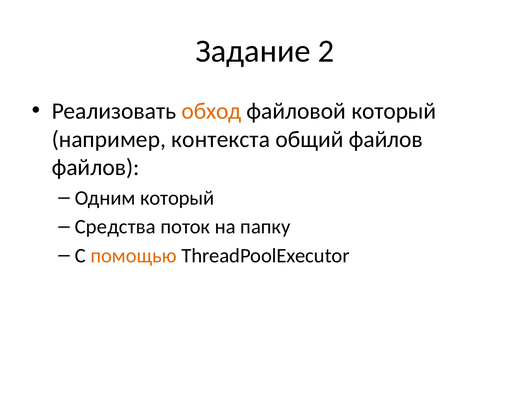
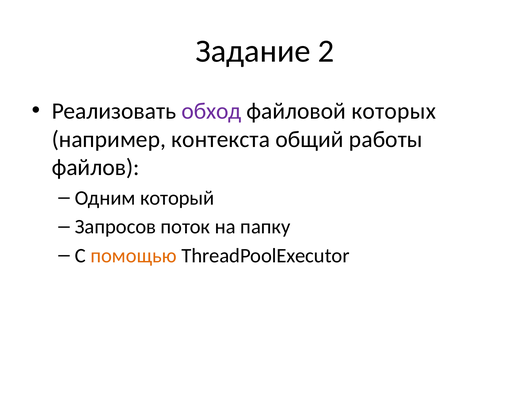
обход colour: orange -> purple (212, 111)
файловой который: который -> которых (394, 111)
общий файлов: файлов -> работы (386, 139)
Средства: Средства -> Запросов (115, 227)
